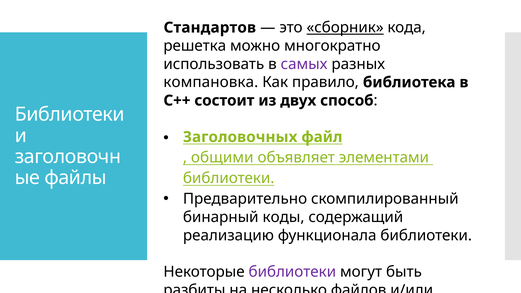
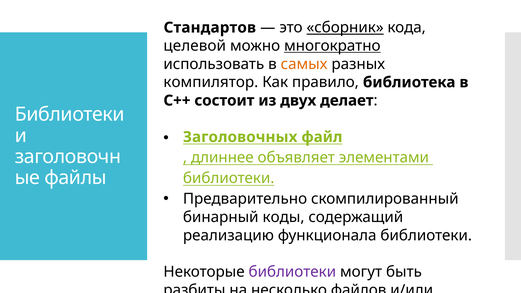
решетка: решетка -> целевой (195, 46)
многократно underline: none -> present (332, 46)
самых colour: purple -> orange (304, 64)
компановка: компановка -> компилятор (211, 82)
способ: способ -> делает (347, 101)
общими: общими -> длиннее (222, 158)
